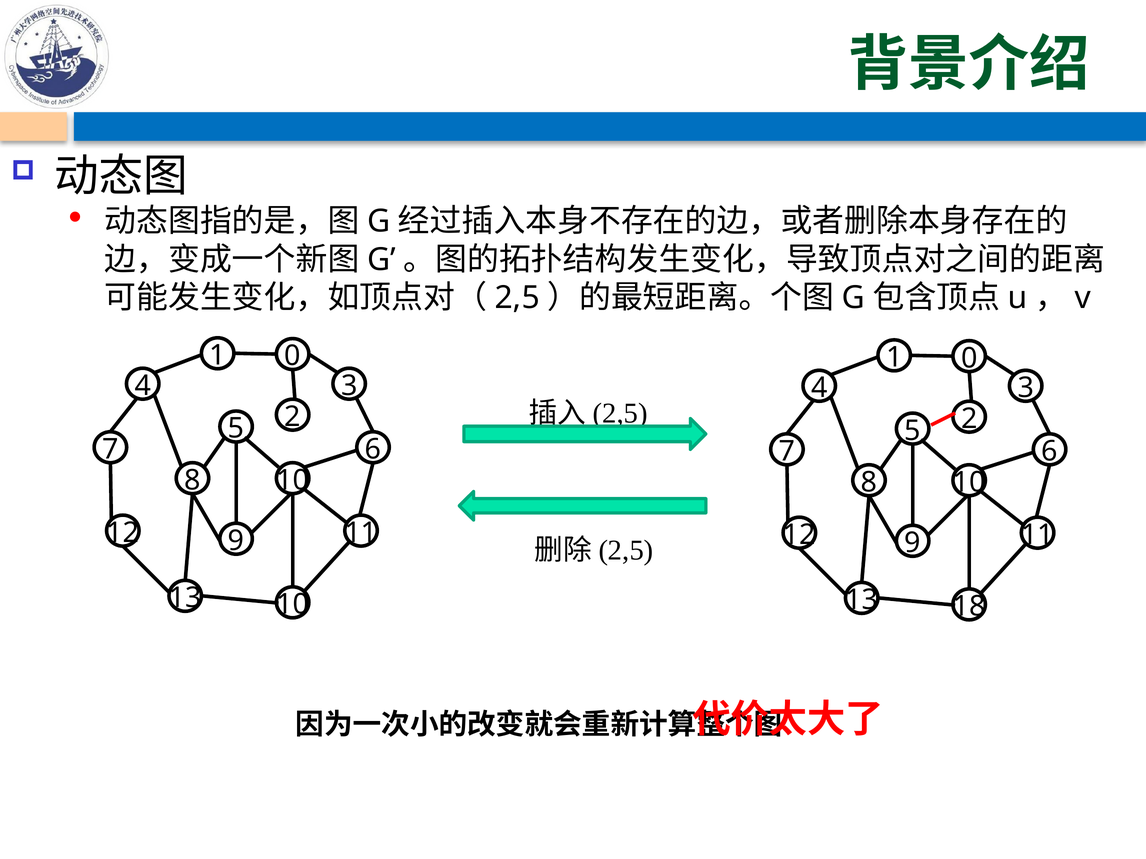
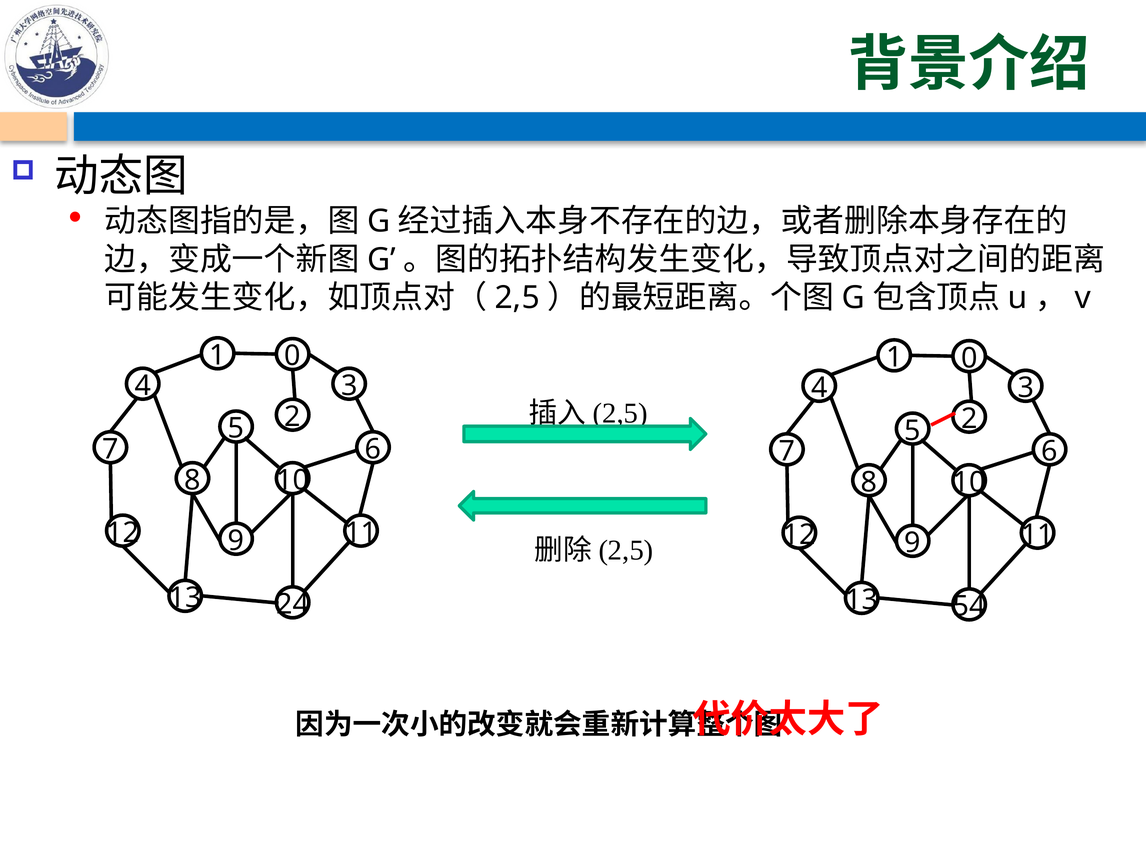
13 10: 10 -> 24 (293, 605)
18: 18 -> 54 (969, 607)
